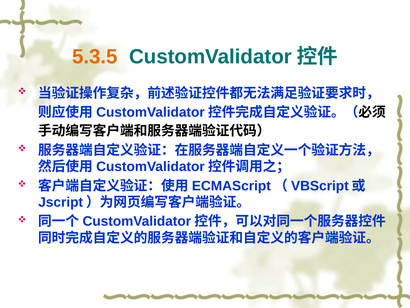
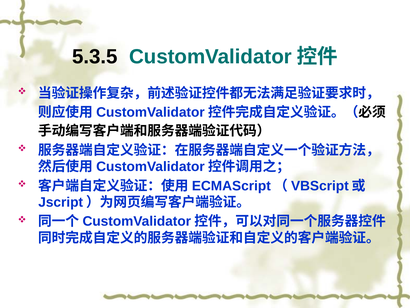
5.3.5 colour: orange -> black (95, 57)
